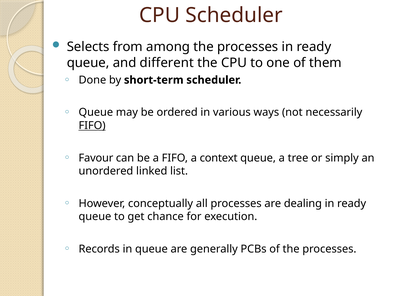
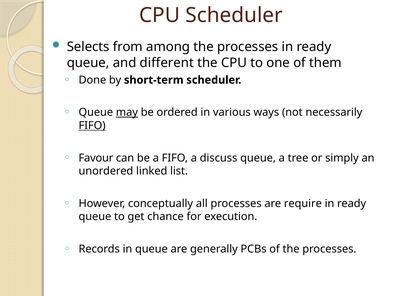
may underline: none -> present (127, 112)
context: context -> discuss (219, 158)
dealing: dealing -> require (303, 203)
